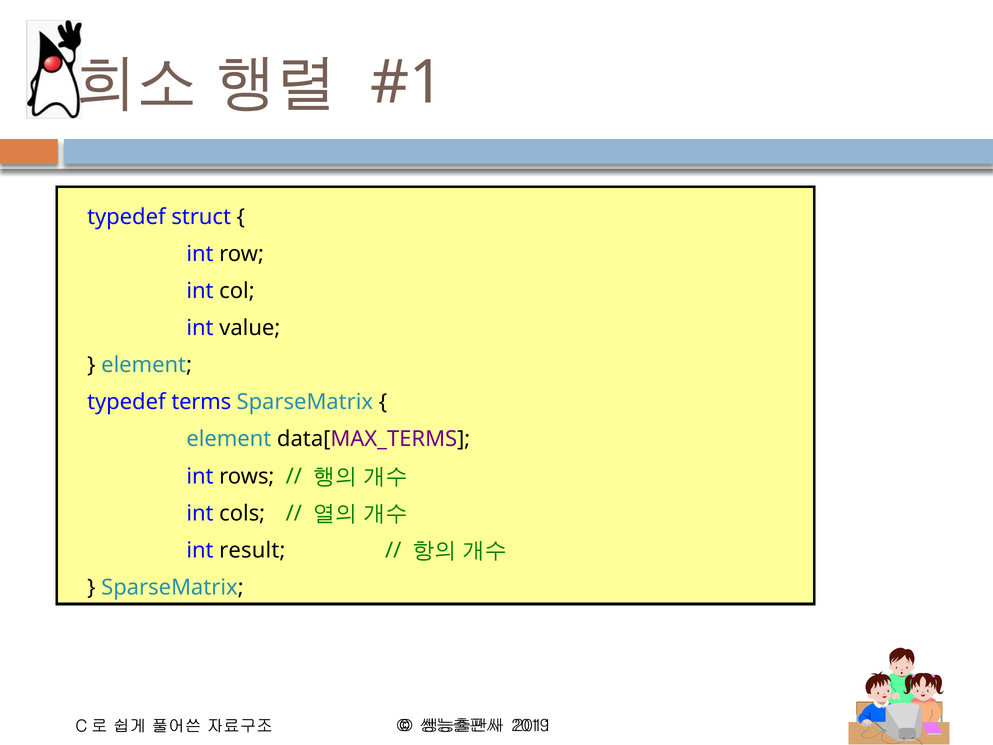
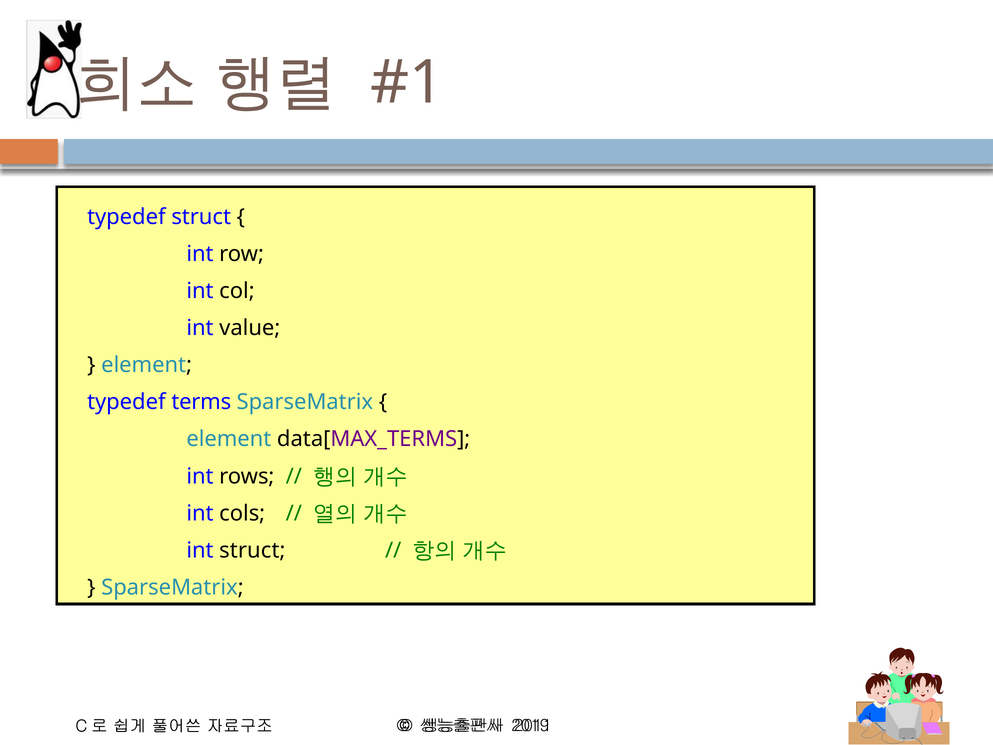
int result: result -> struct (252, 550)
